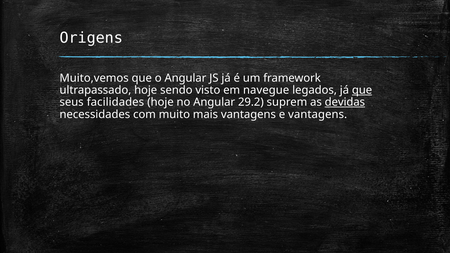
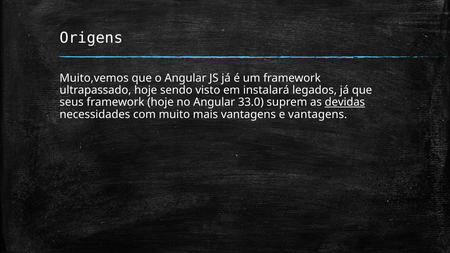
navegue: navegue -> instalará (266, 90)
que underline: present -> none (362, 90)
seus facilidades: facilidades -> framework (115, 102)
29.2: 29.2 -> 33.0 (251, 102)
